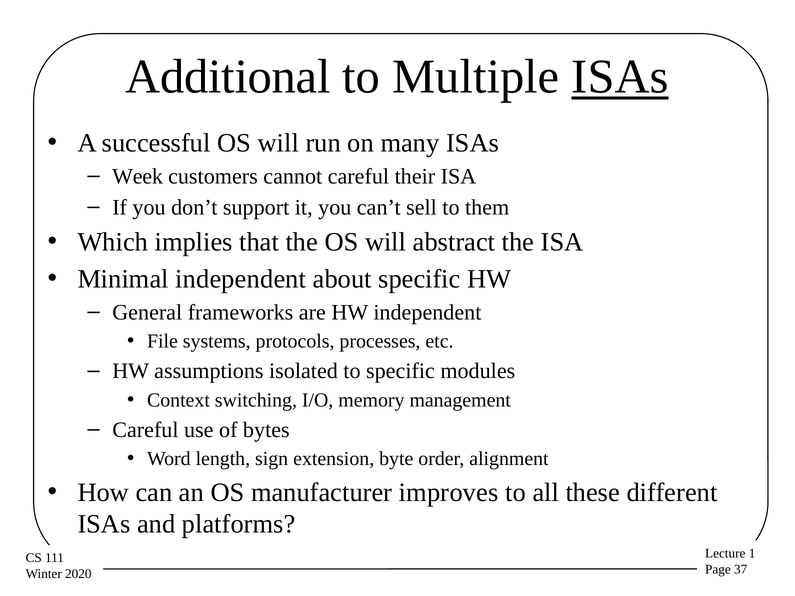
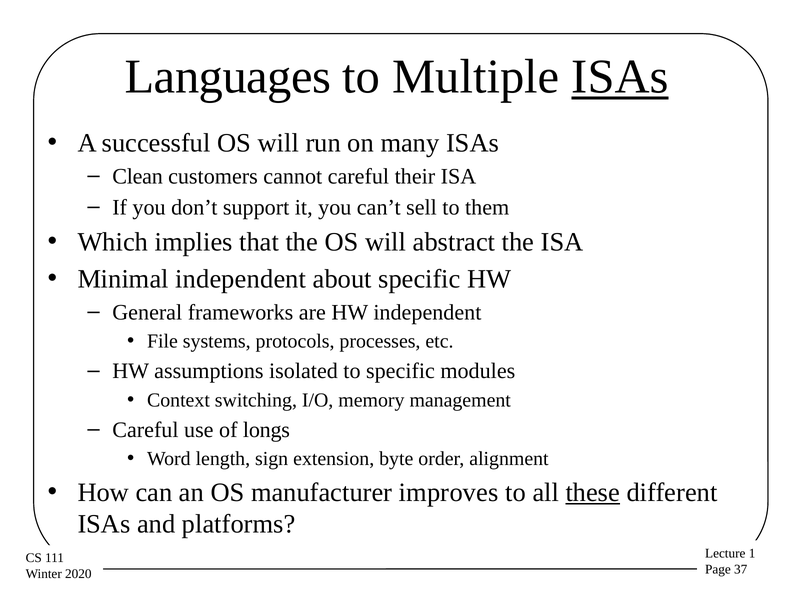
Additional: Additional -> Languages (228, 77)
Week: Week -> Clean (138, 176)
bytes: bytes -> longs (266, 430)
these underline: none -> present (593, 493)
